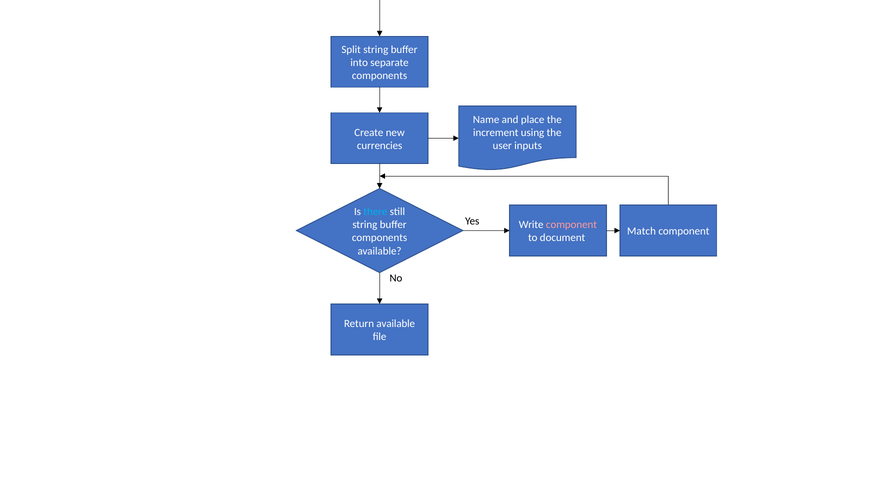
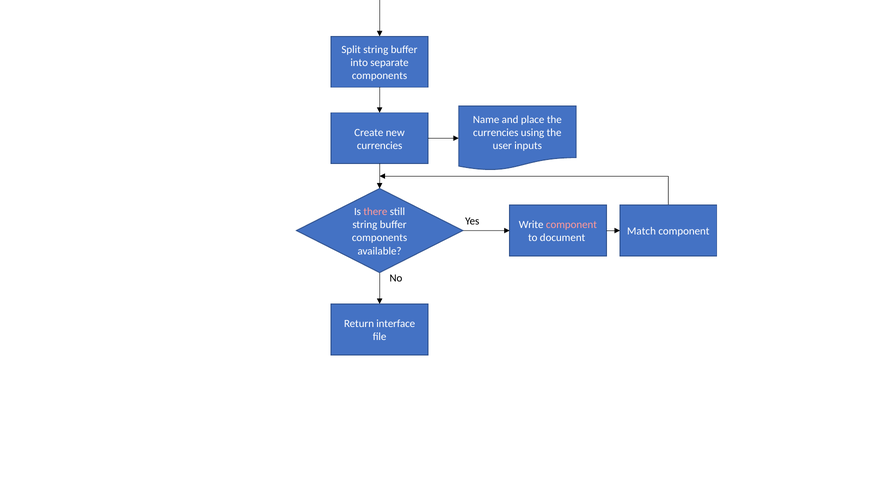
increment: increment -> currencies (496, 133)
there colour: light blue -> pink (375, 212)
Return available: available -> interface (396, 324)
